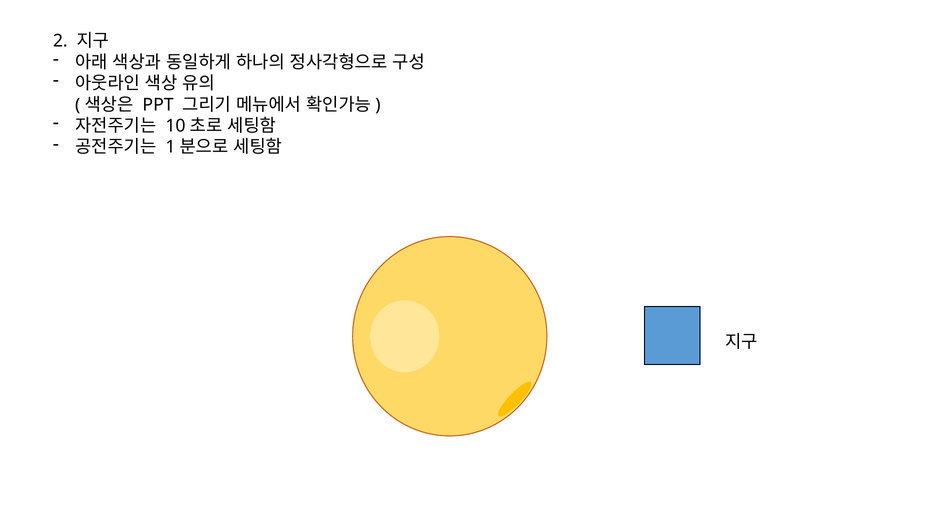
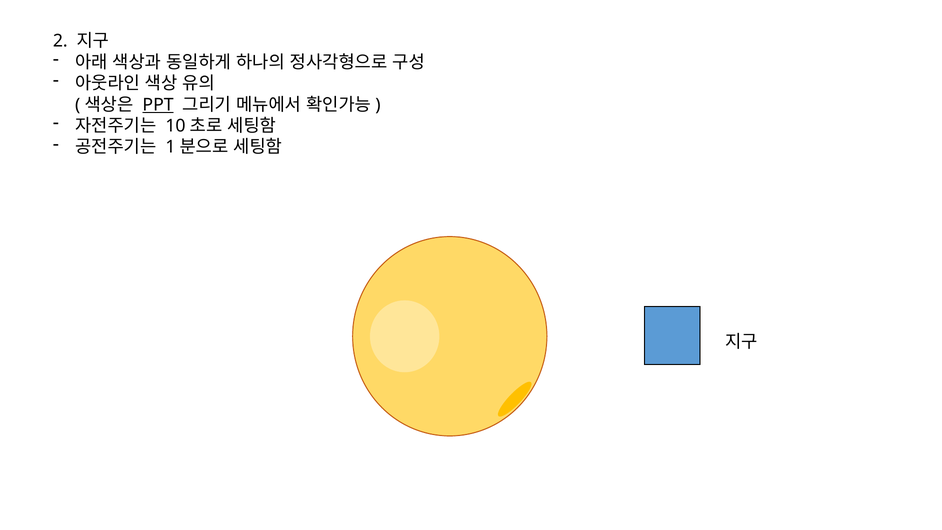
PPT underline: none -> present (158, 105)
